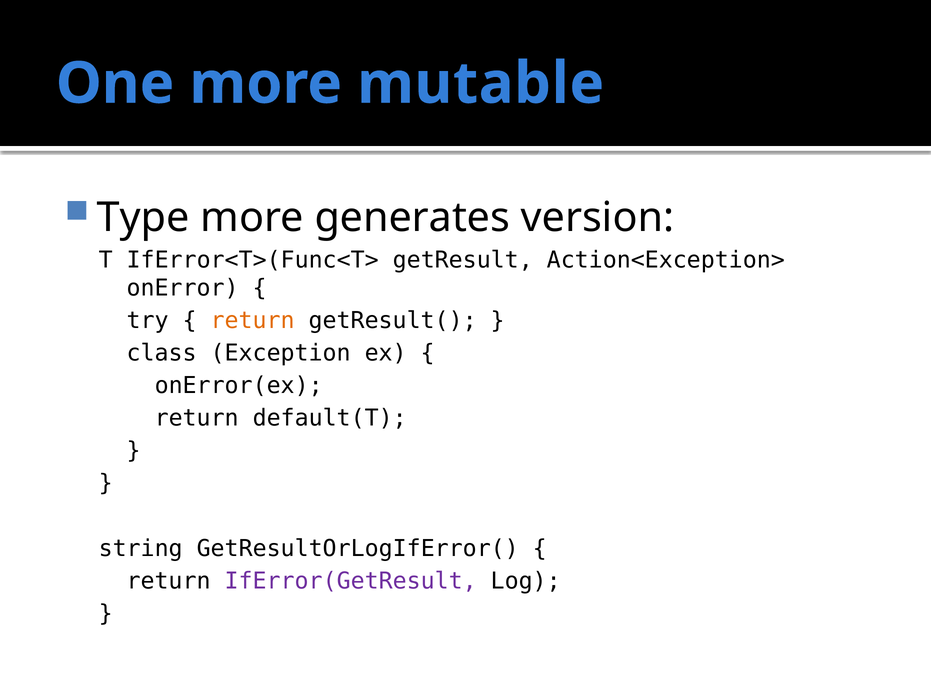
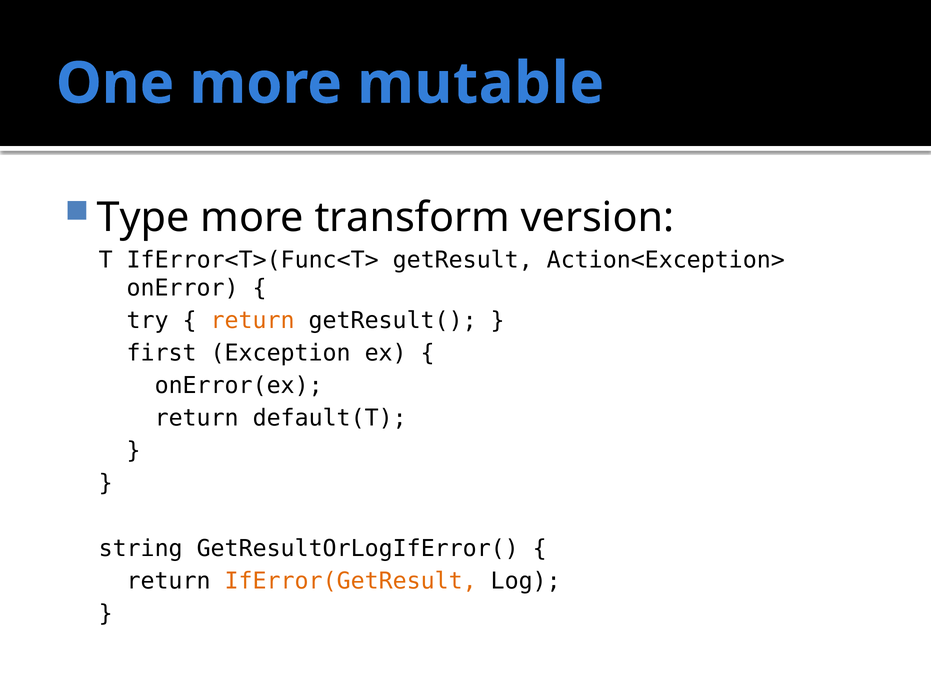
generates: generates -> transform (412, 218)
class: class -> first (162, 353)
IfError(GetResult colour: purple -> orange (351, 581)
